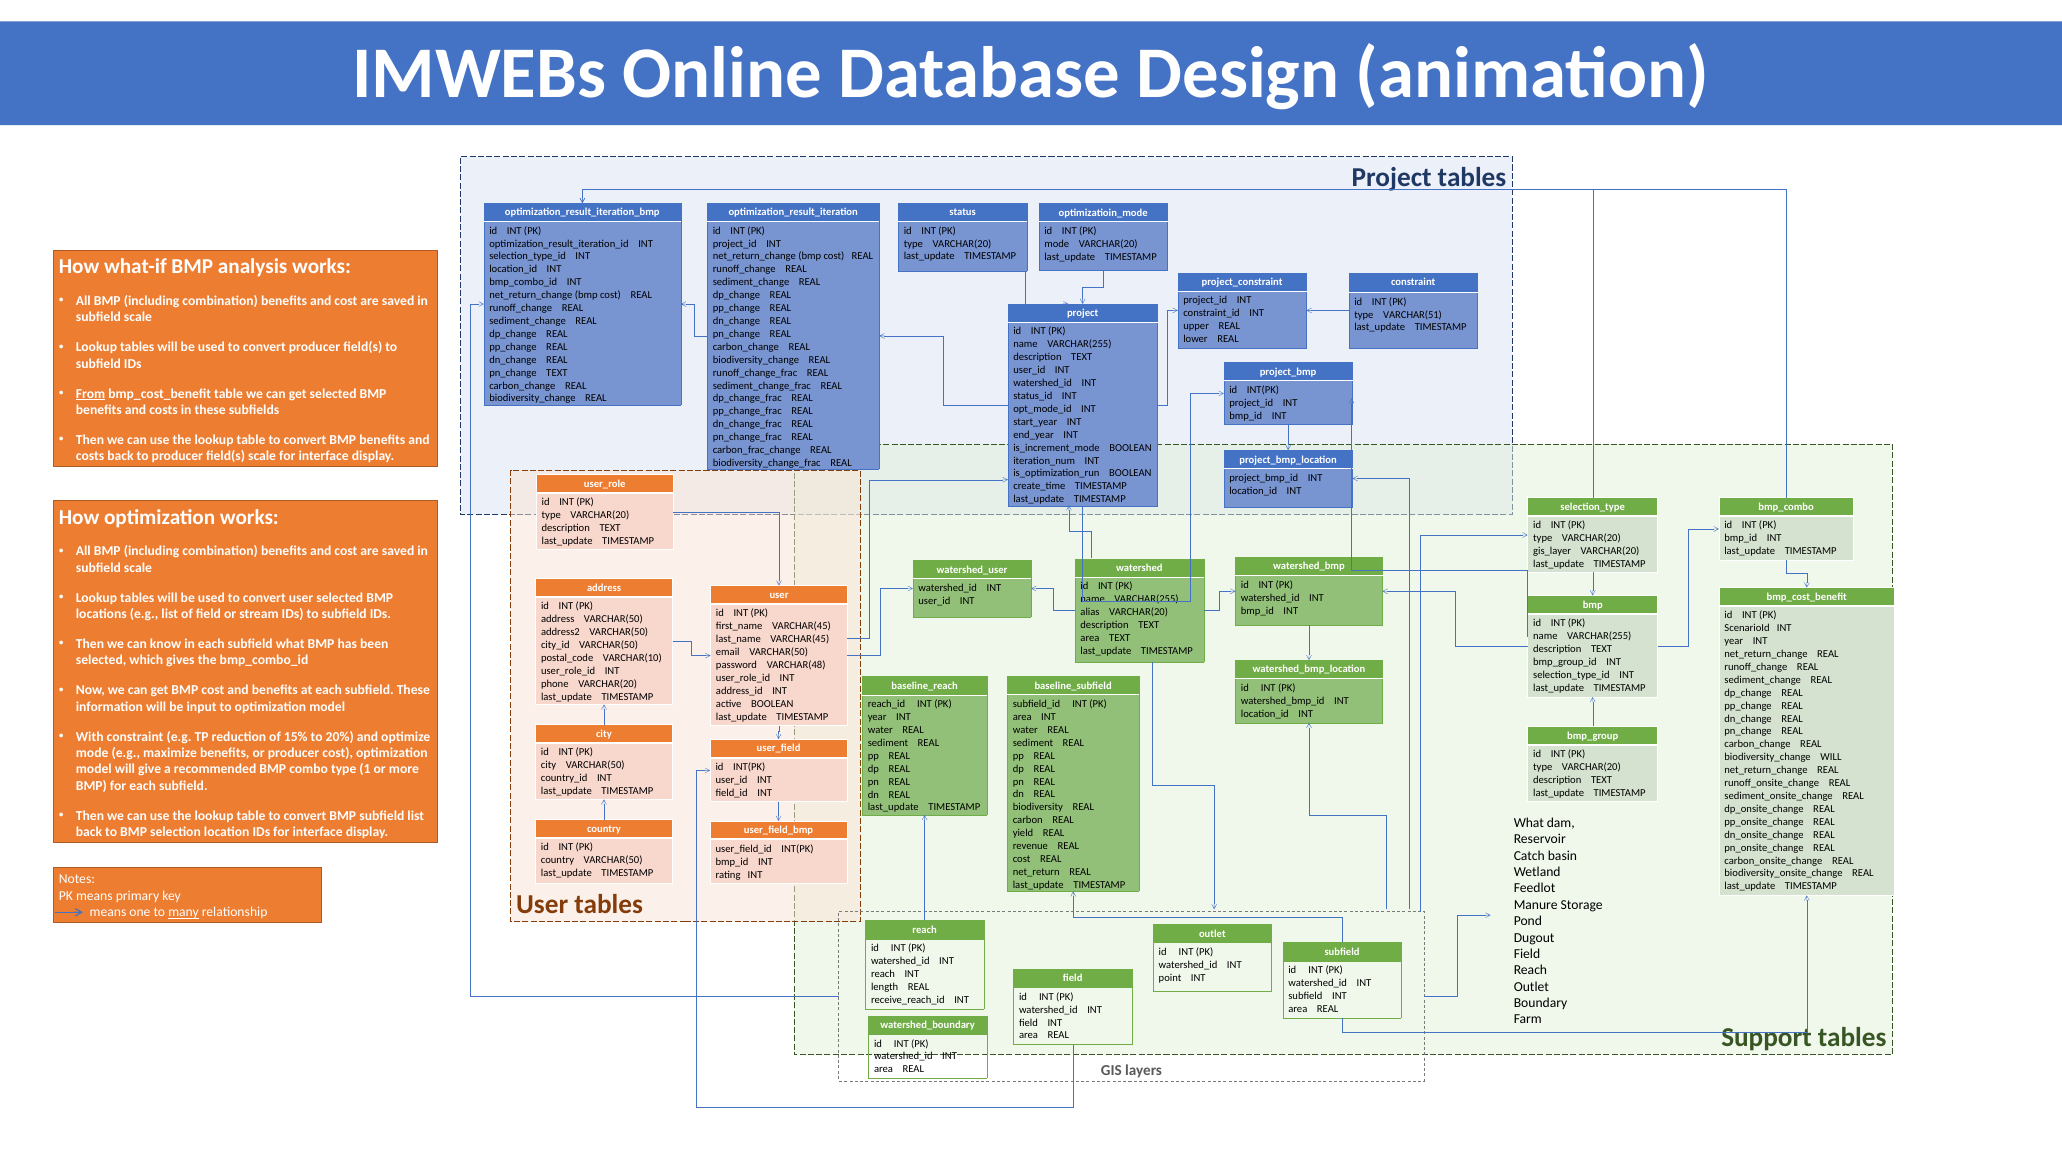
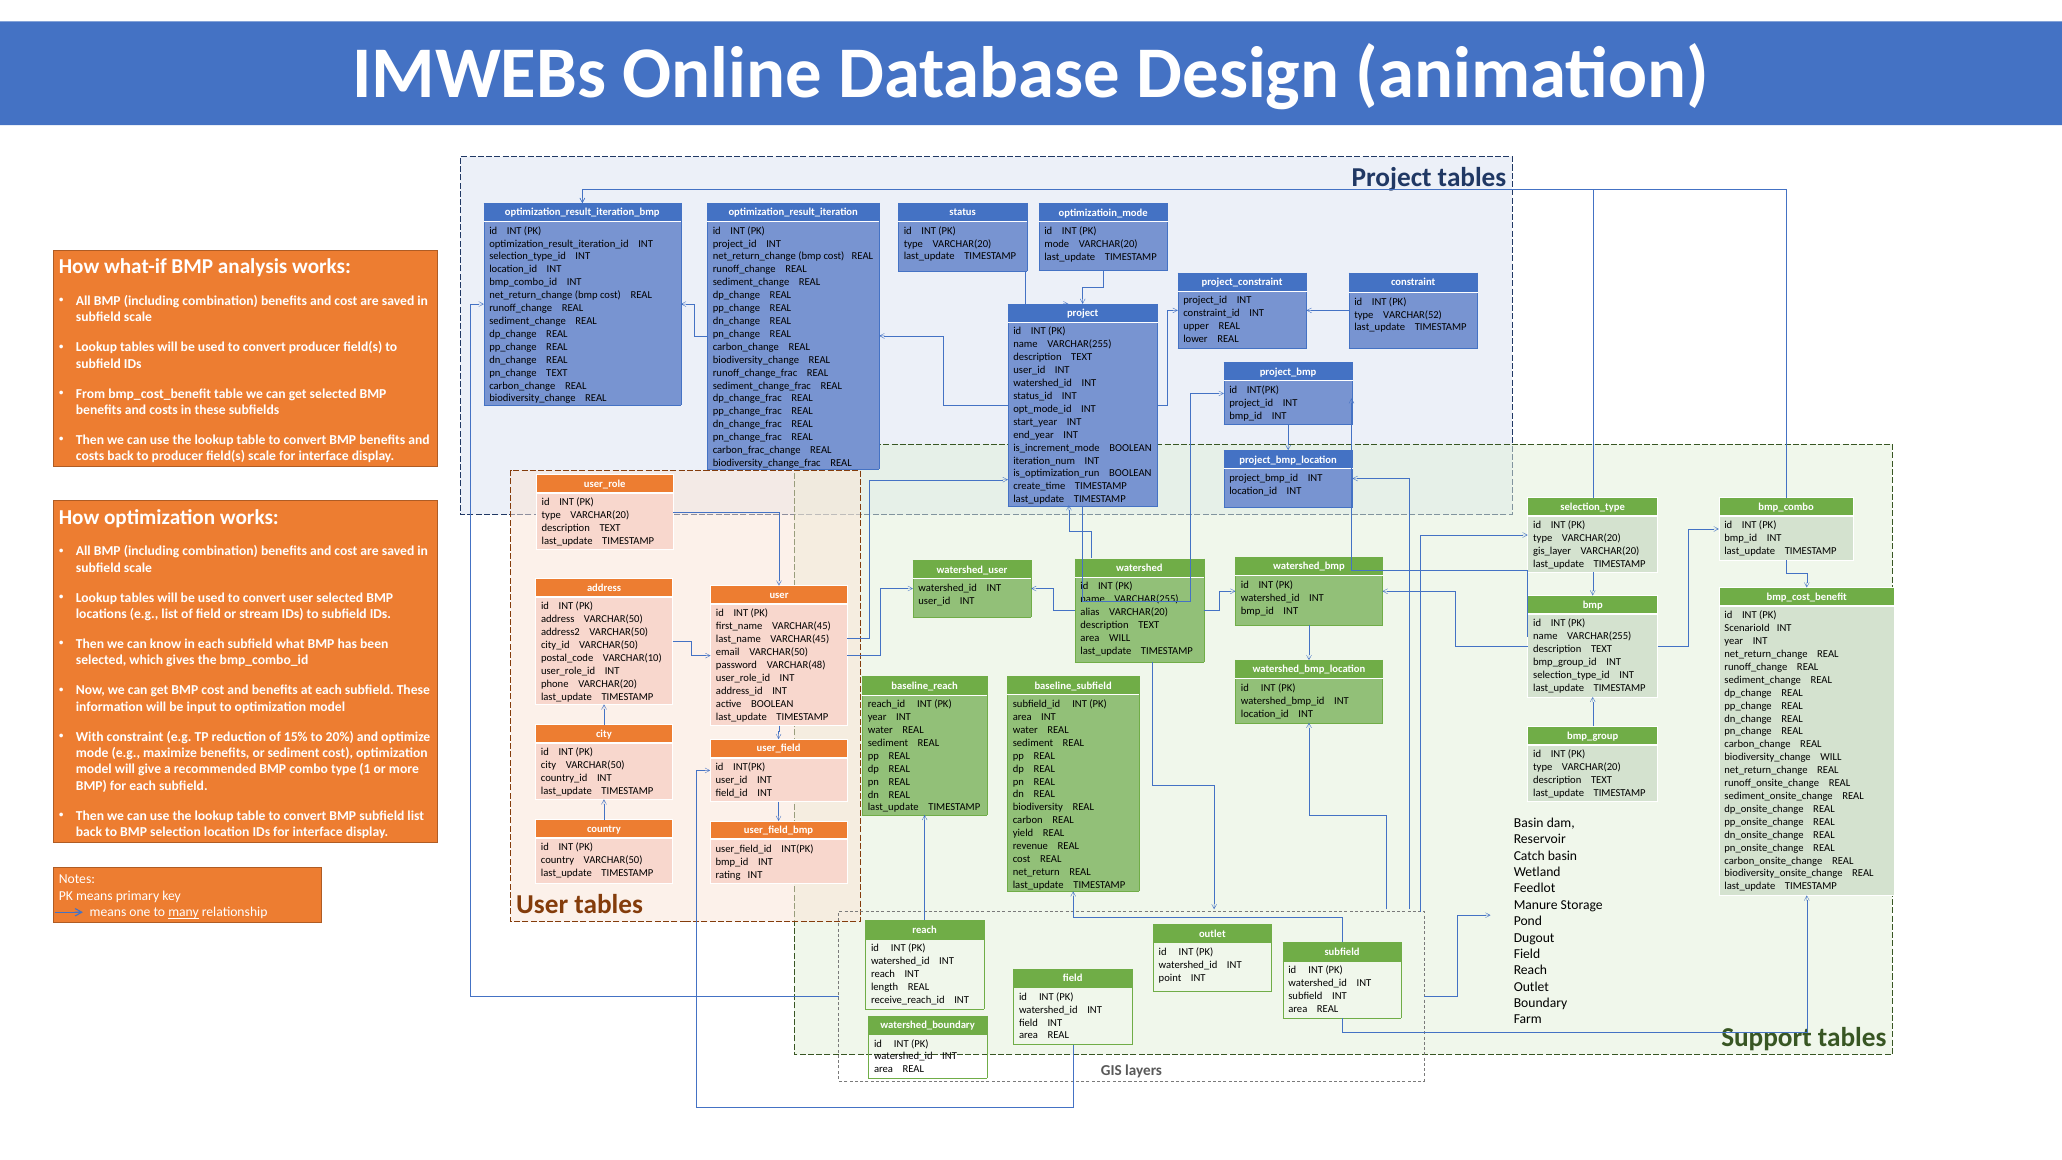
VARCHAR(51: VARCHAR(51 -> VARCHAR(52 (1413, 315)
From underline: present -> none (91, 394)
area TEXT: TEXT -> WILL (1120, 638)
or producer: producer -> sediment (294, 753)
What: What -> Basin (1529, 823)
